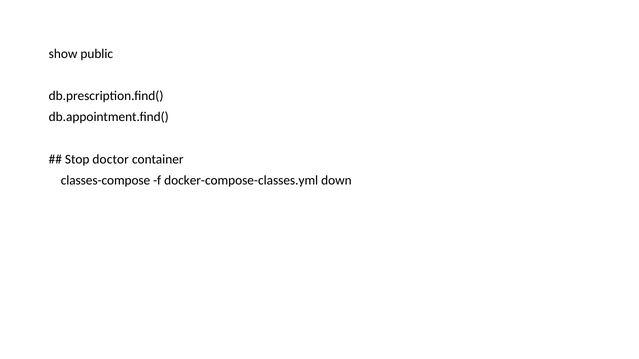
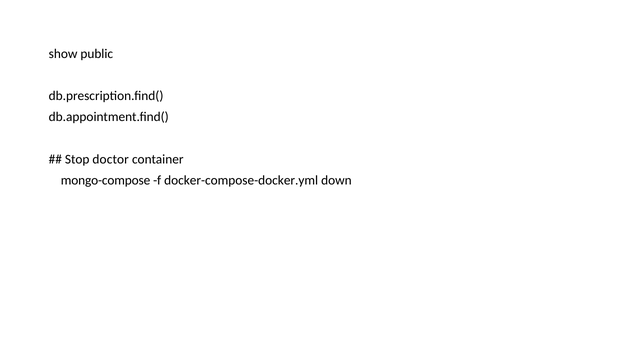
classes-compose: classes-compose -> mongo-compose (106, 180)
docker-compose-classes.yml: docker-compose-classes.yml -> docker-compose-docker.yml (241, 180)
